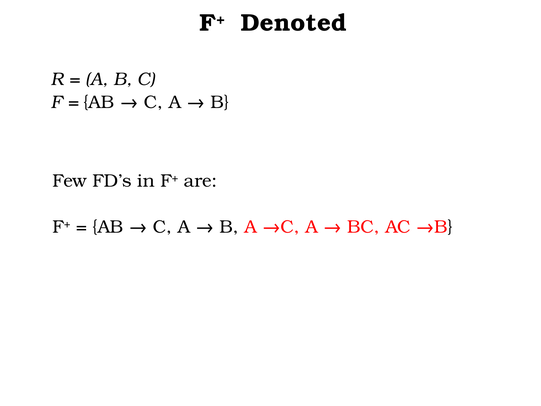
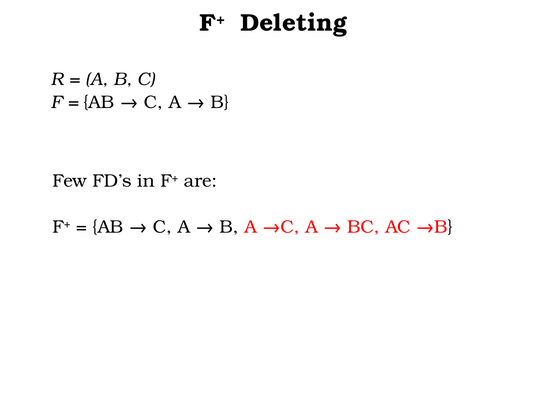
Denoted: Denoted -> Deleting (294, 23)
